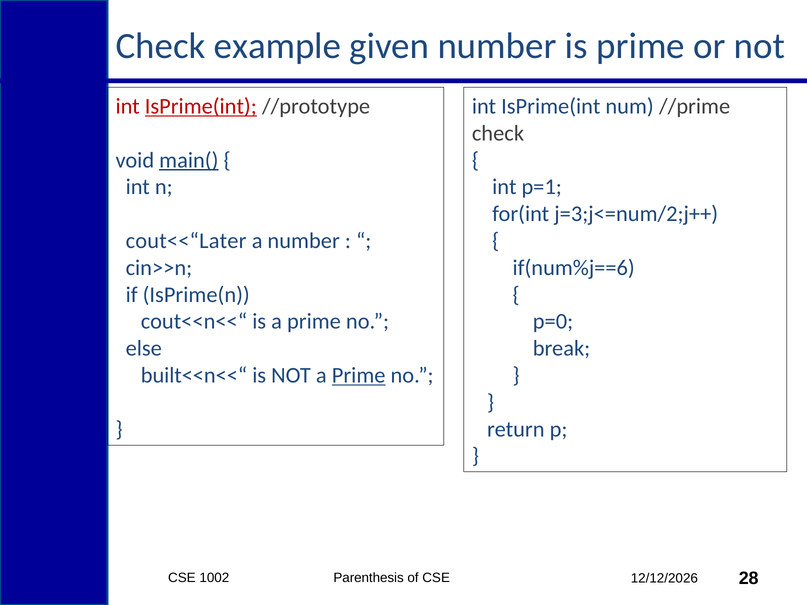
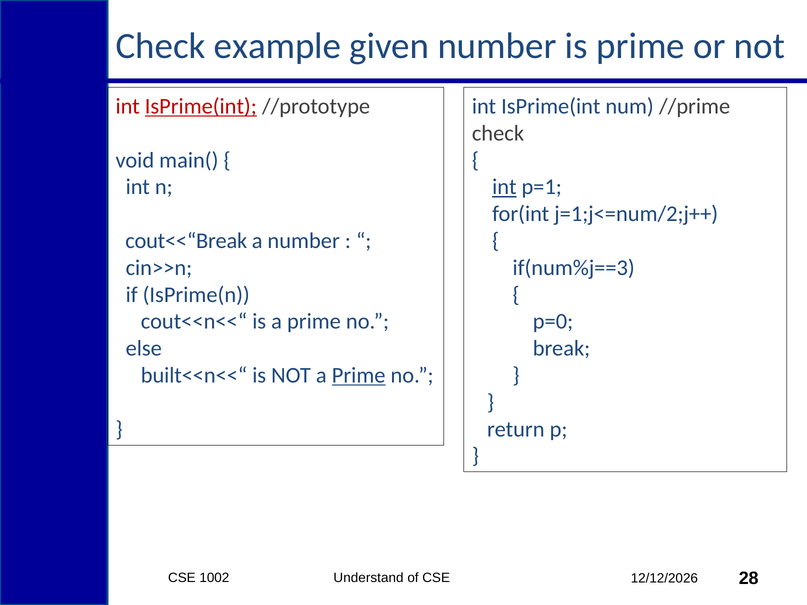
main( underline: present -> none (189, 160)
int underline: none -> present (504, 187)
j=3;j<=num/2;j++: j=3;j<=num/2;j++ -> j=1;j<=num/2;j++ (636, 214)
cout<<“Later: cout<<“Later -> cout<<“Break (186, 241)
if(num%j==6: if(num%j==6 -> if(num%j==3 (574, 268)
Parenthesis: Parenthesis -> Understand (369, 578)
